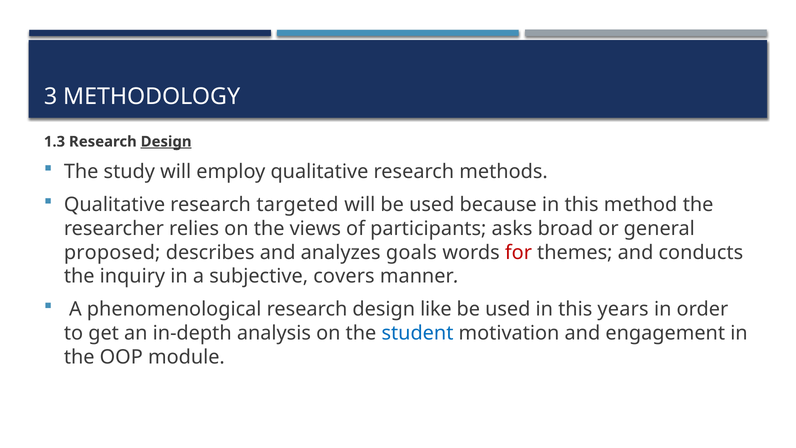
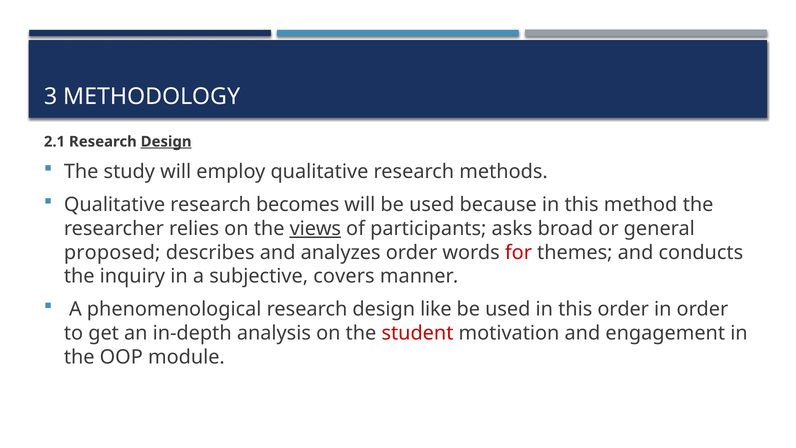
1.3: 1.3 -> 2.1 (55, 142)
targeted: targeted -> becomes (298, 205)
views underline: none -> present (315, 228)
analyzes goals: goals -> order (412, 252)
this years: years -> order (623, 309)
student colour: blue -> red (417, 333)
